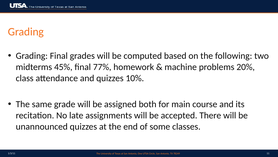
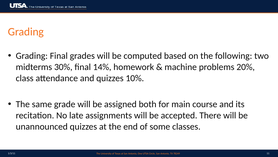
45%: 45% -> 30% (63, 67)
77%: 77% -> 14% (102, 67)
